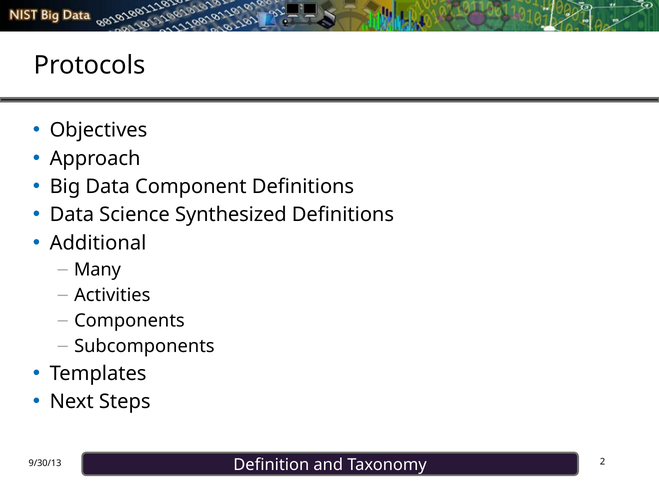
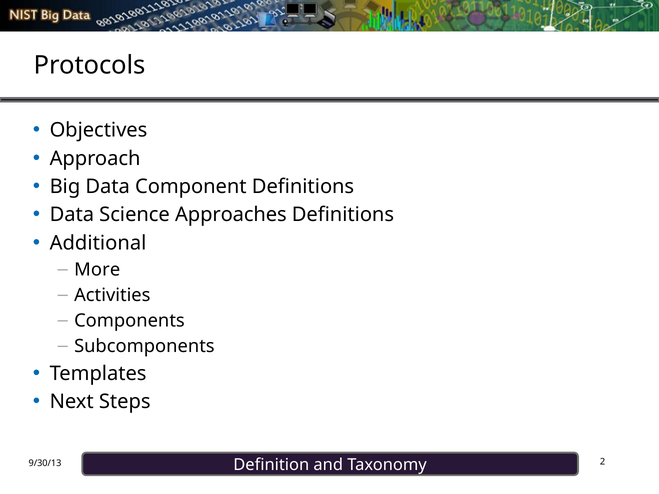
Synthesized: Synthesized -> Approaches (231, 215)
Many: Many -> More (97, 270)
